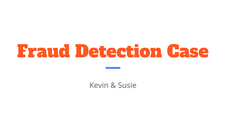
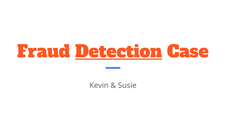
Detection underline: none -> present (119, 52)
